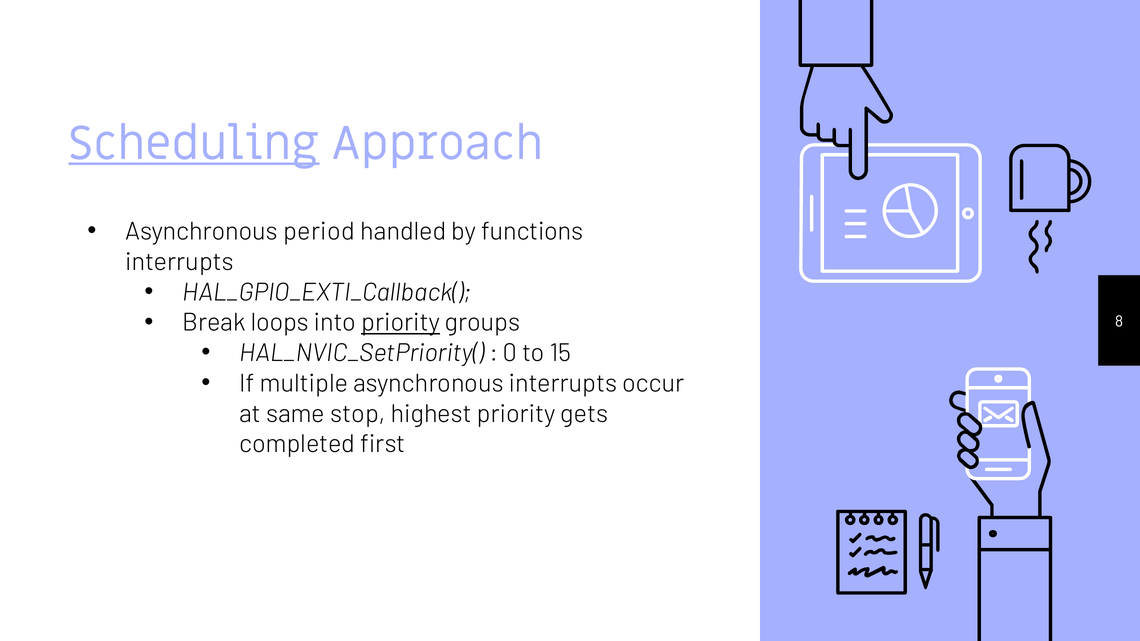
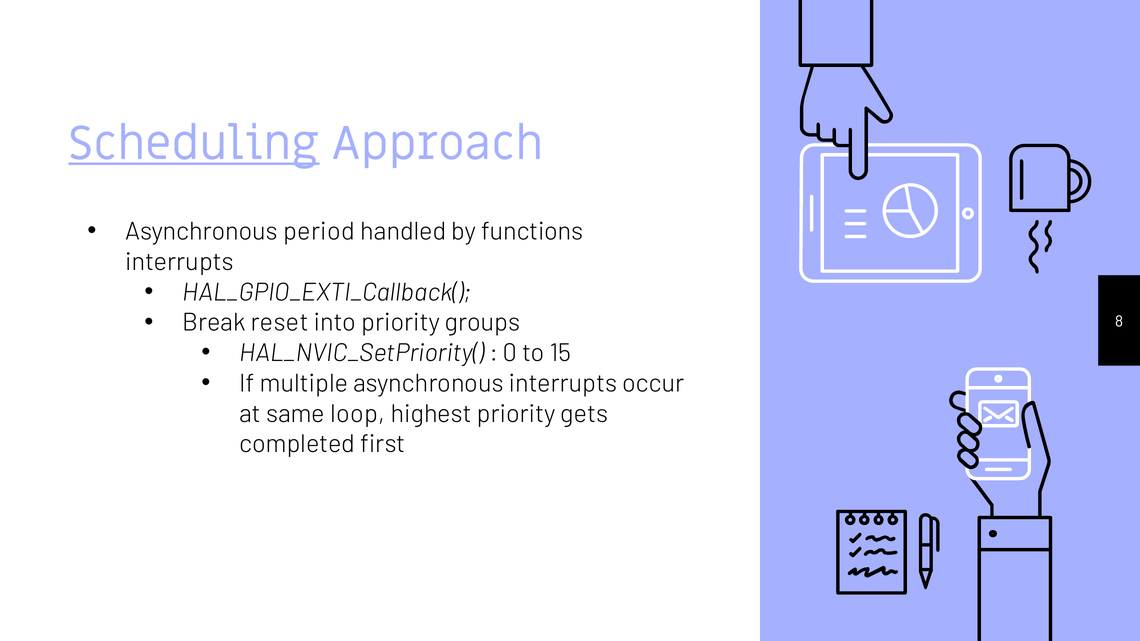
loops: loops -> reset (280, 323)
priority underline: present -> none (401, 323)
stop: stop -> loop (358, 414)
